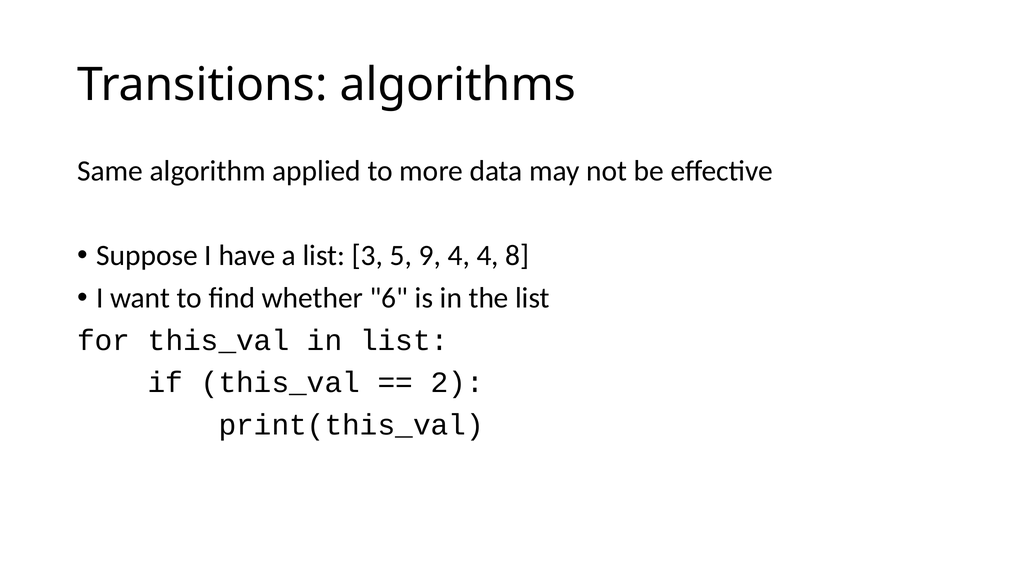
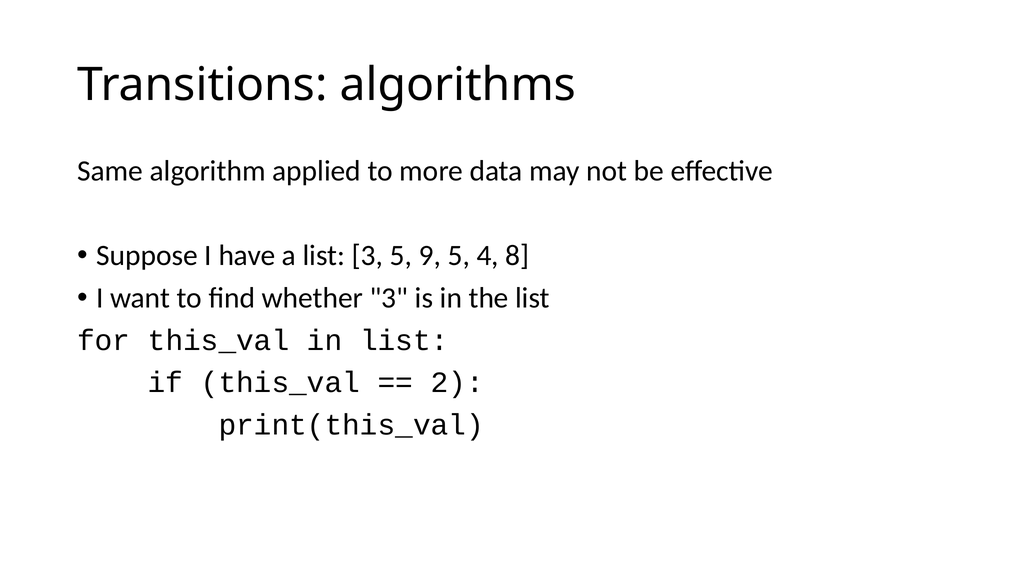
9 4: 4 -> 5 (459, 256)
whether 6: 6 -> 3 (389, 298)
